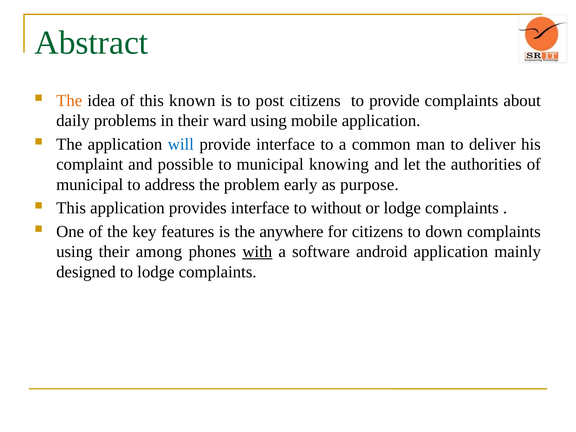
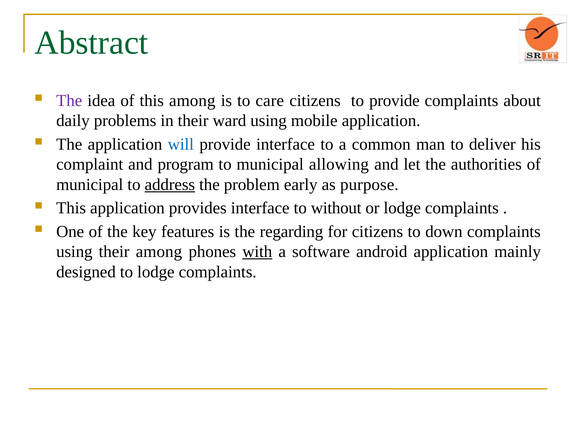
The colour: orange -> purple (69, 101)
this known: known -> among (192, 101)
post: post -> care (270, 101)
possible: possible -> program (186, 164)
knowing: knowing -> allowing (339, 164)
address underline: none -> present (170, 185)
anywhere: anywhere -> regarding (291, 232)
